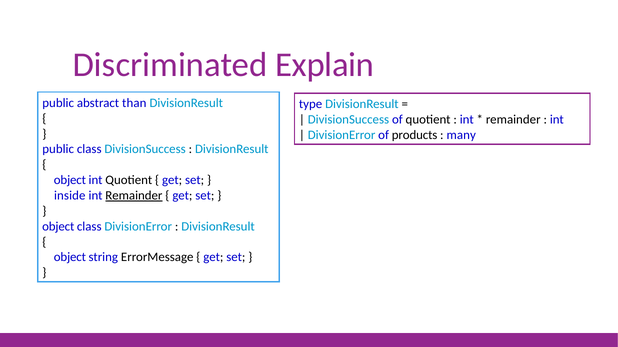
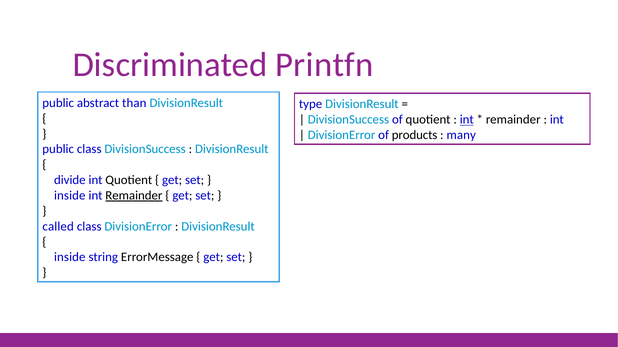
Explain: Explain -> Printfn (324, 65)
int underline: none -> present (467, 120)
object: object -> divide (70, 180)
object: object -> called (58, 227)
object: object -> inside (70, 258)
